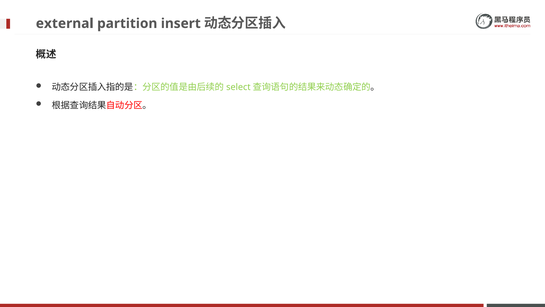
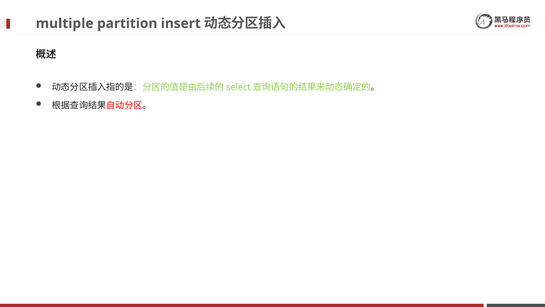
external: external -> multiple (65, 23)
